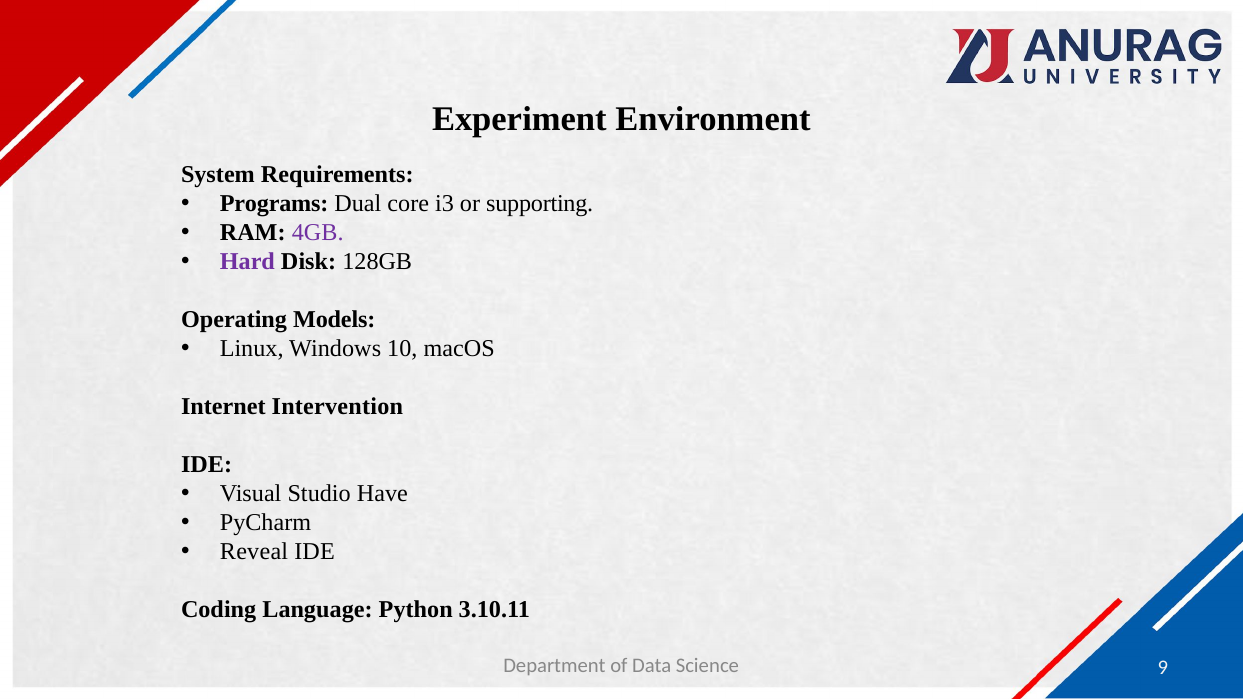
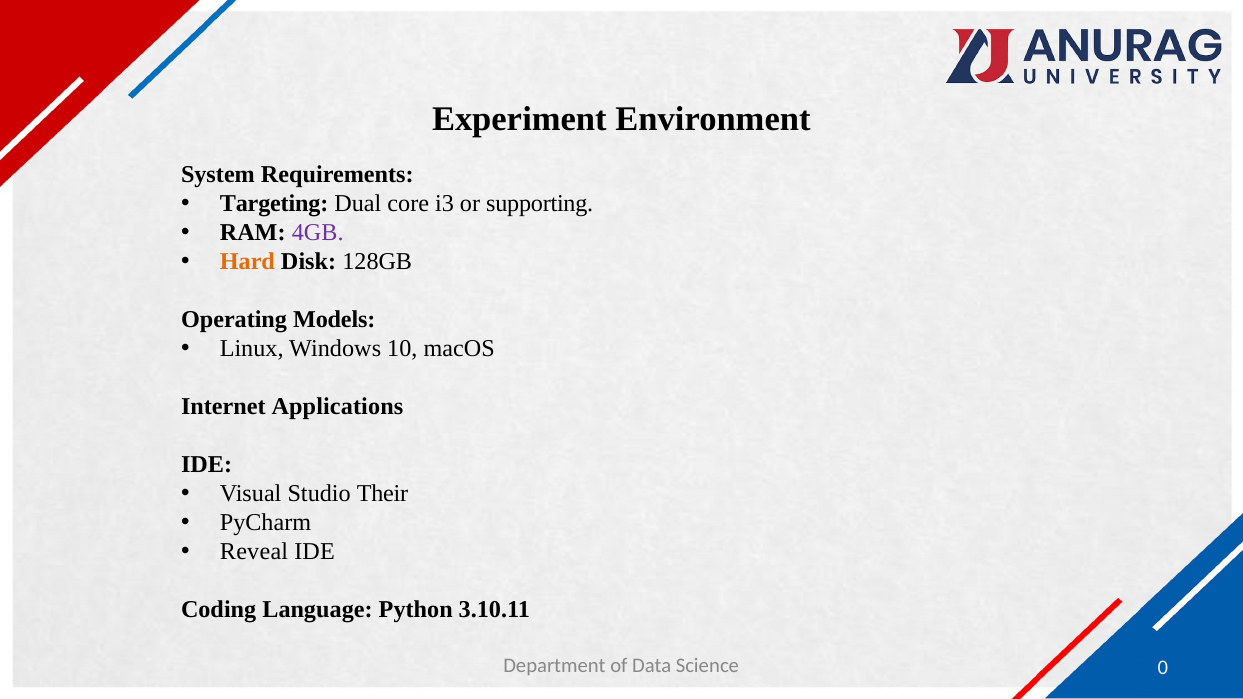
Programs: Programs -> Targeting (274, 204)
Hard colour: purple -> orange (247, 262)
Intervention: Intervention -> Applications (337, 407)
Have: Have -> Their (382, 494)
9: 9 -> 0 (1163, 668)
